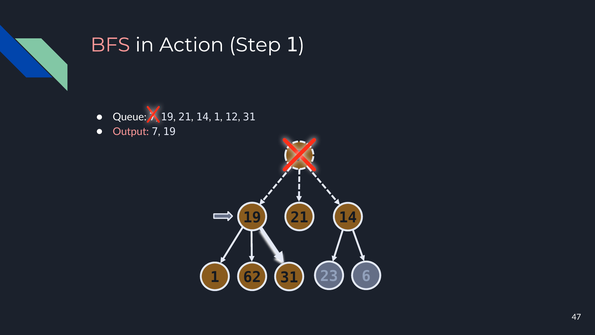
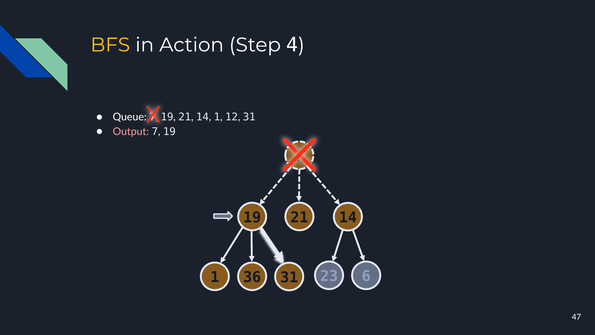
BFS colour: pink -> yellow (110, 45)
Step 1: 1 -> 4 (292, 45)
62: 62 -> 36 (252, 277)
